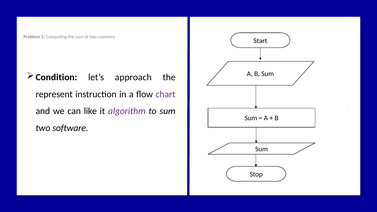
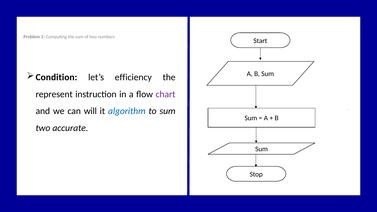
approach: approach -> efficiency (133, 77)
like: like -> will (90, 111)
algorithm colour: purple -> blue (127, 111)
software: software -> accurate (70, 128)
